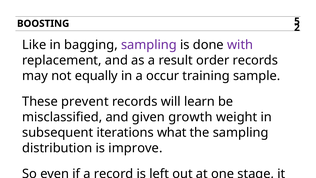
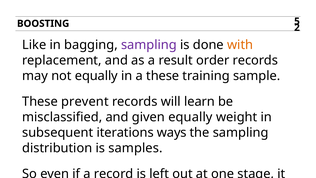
with colour: purple -> orange (240, 45)
a occur: occur -> these (163, 76)
given growth: growth -> equally (190, 117)
what: what -> ways (172, 132)
improve: improve -> samples (135, 148)
